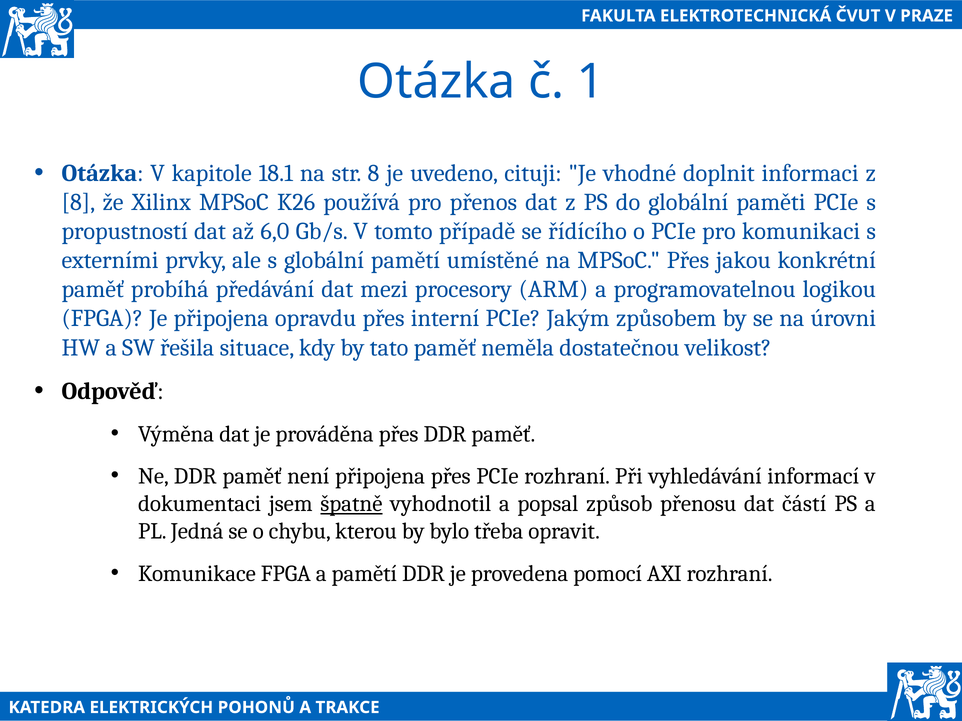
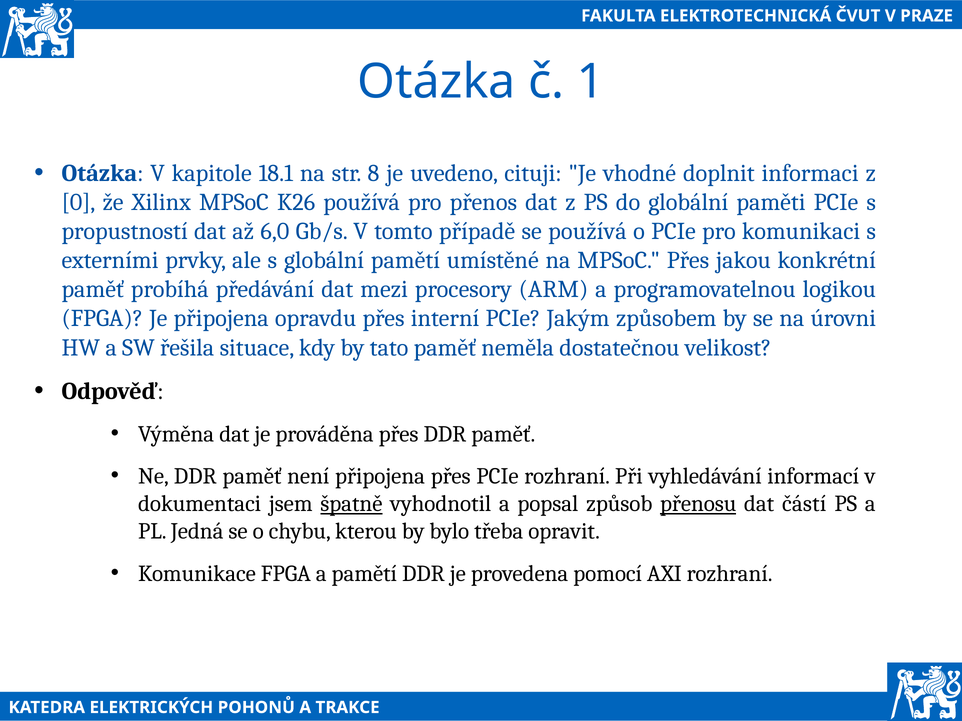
8: 8 -> 0 (78, 202)
se řídícího: řídícího -> používá (587, 231)
přenosu underline: none -> present (698, 504)
